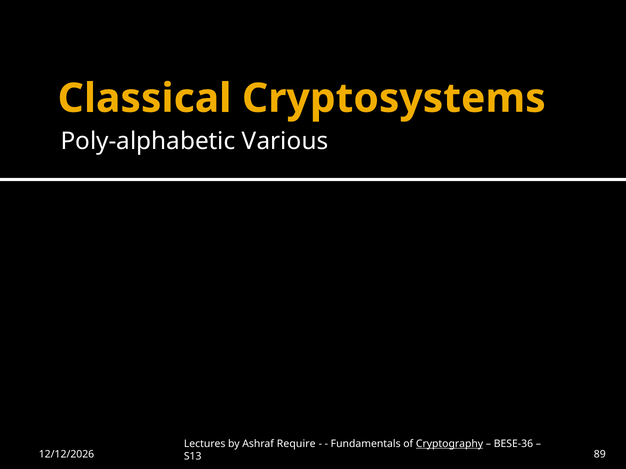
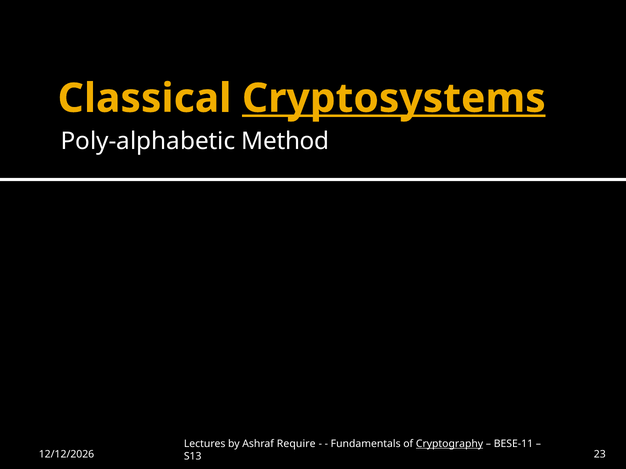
Cryptosystems underline: none -> present (394, 99)
Various: Various -> Method (285, 141)
BESE-36: BESE-36 -> BESE-11 (513, 444)
89: 89 -> 23 (600, 455)
